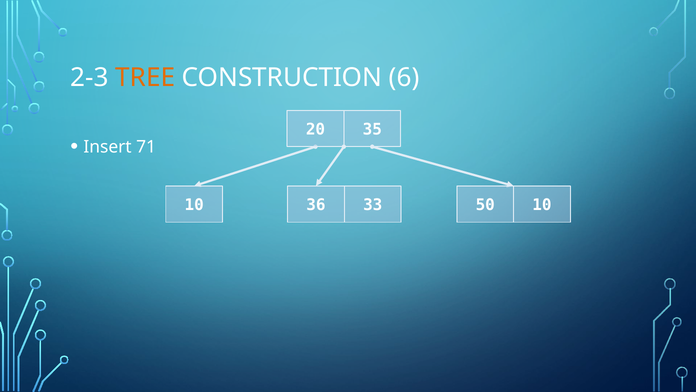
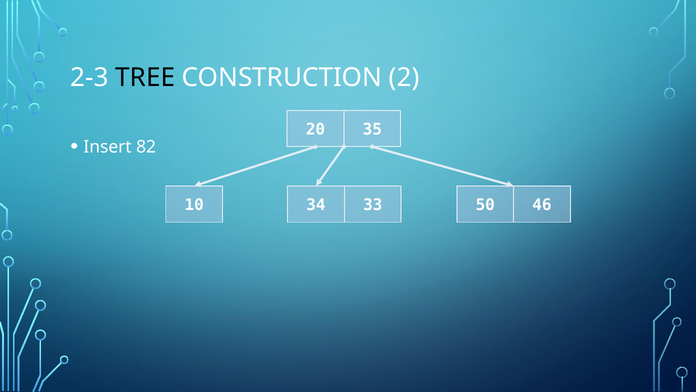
TREE colour: orange -> black (145, 77)
6: 6 -> 2 (404, 77)
71: 71 -> 82 (146, 147)
36: 36 -> 34 (316, 205)
50 10: 10 -> 46 (542, 205)
